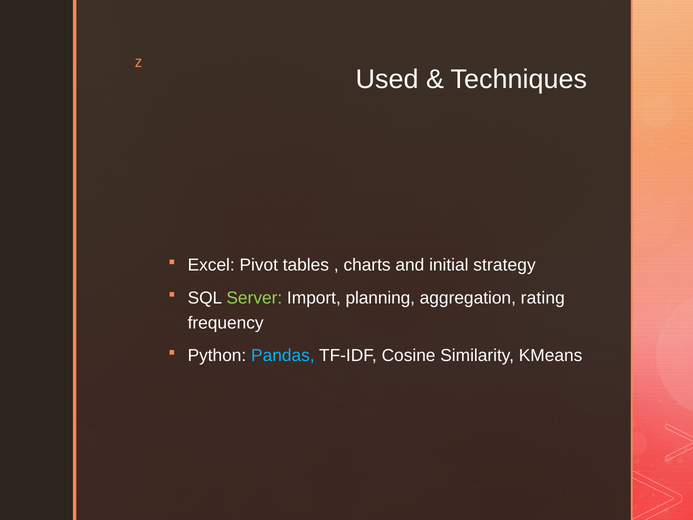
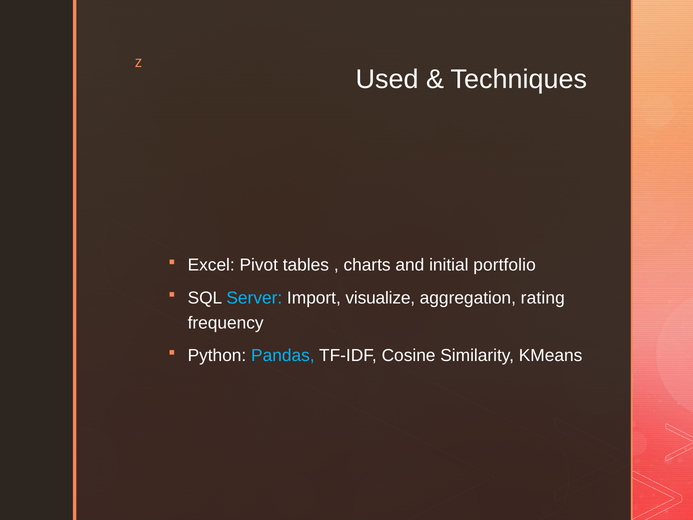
strategy: strategy -> portfolio (505, 265)
Server colour: light green -> light blue (254, 298)
planning: planning -> visualize (380, 298)
